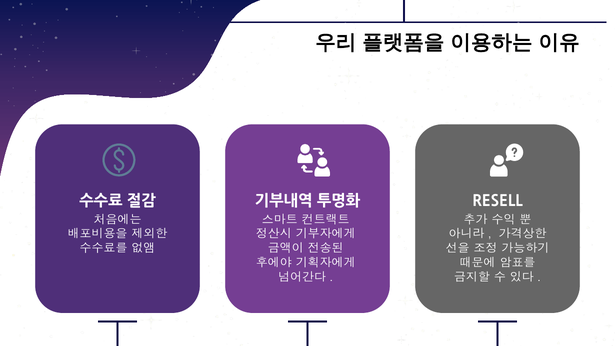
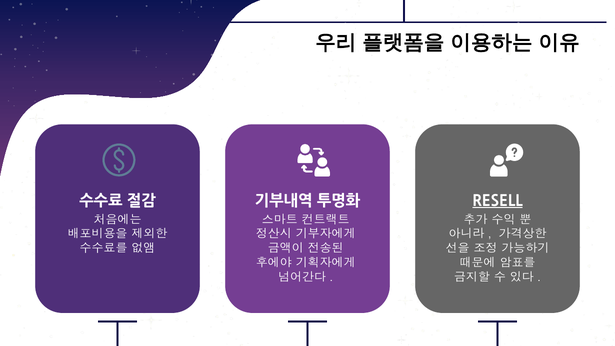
RESELL underline: none -> present (498, 201)
